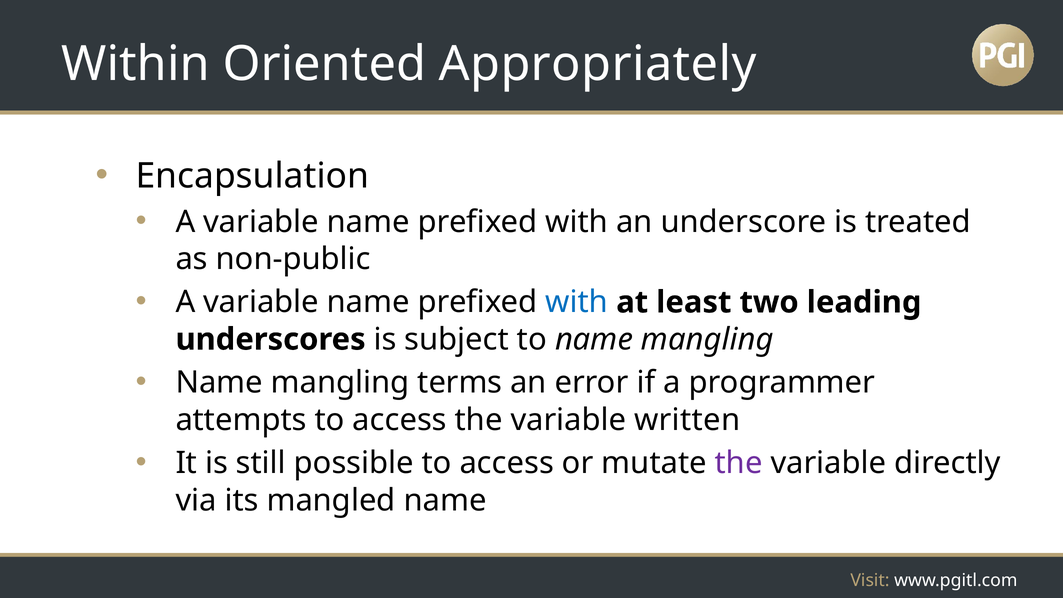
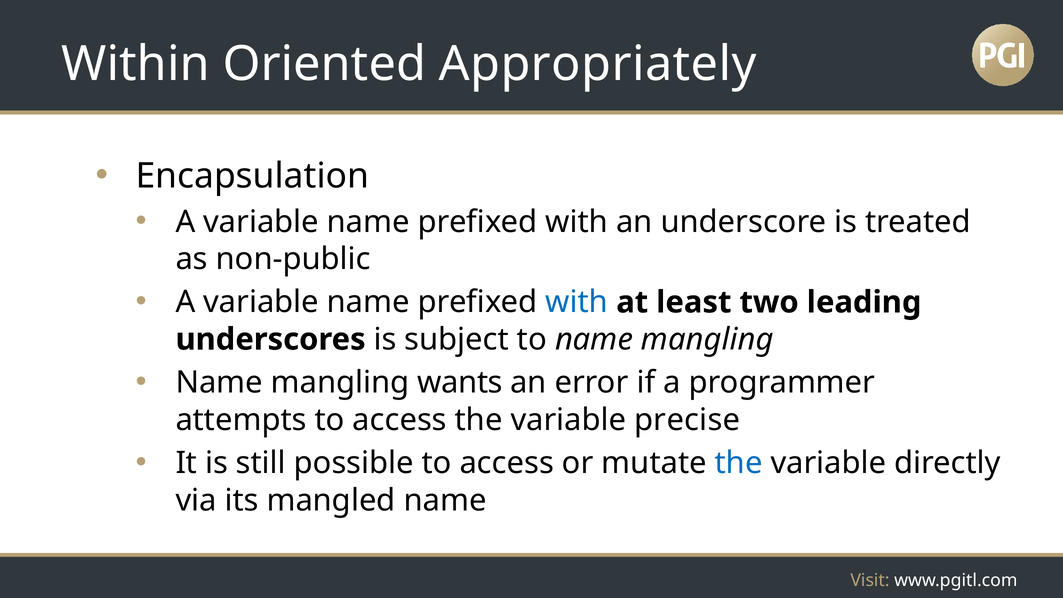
terms: terms -> wants (460, 383)
written: written -> precise (687, 420)
the colour: purple -> blue (739, 463)
